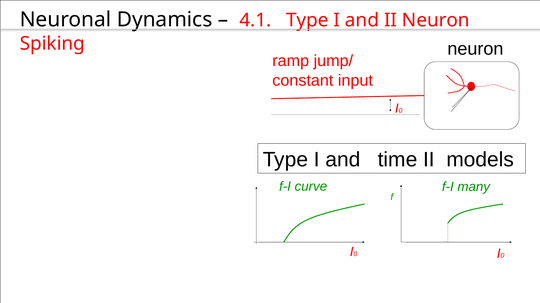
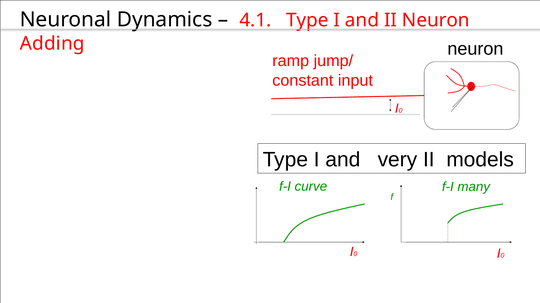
Spiking: Spiking -> Adding (52, 44)
time: time -> very (398, 160)
